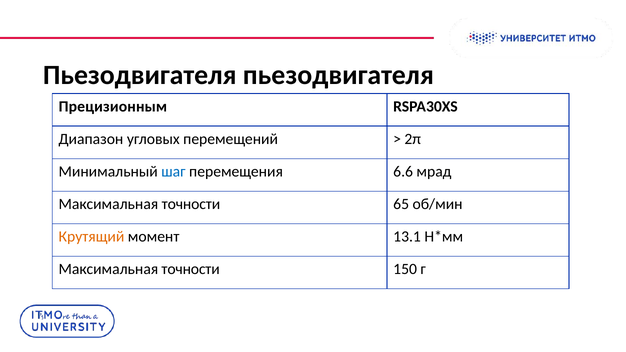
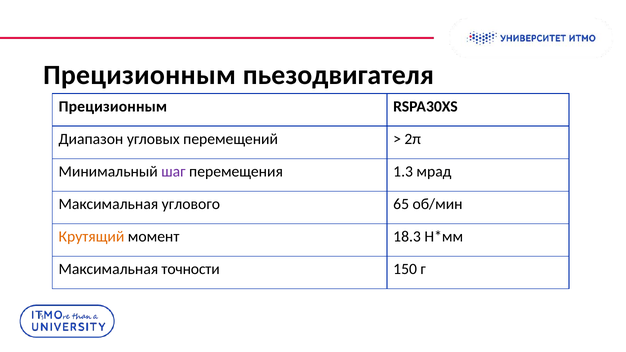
Пьезодвигателя: Пьезодвигателя -> Прецизионным (140, 75)
шаг colour: blue -> purple (173, 172)
6.6: 6.6 -> 1.3 (403, 172)
точности: точности -> углового (191, 204)
13.1: 13.1 -> 18.3 (407, 237)
